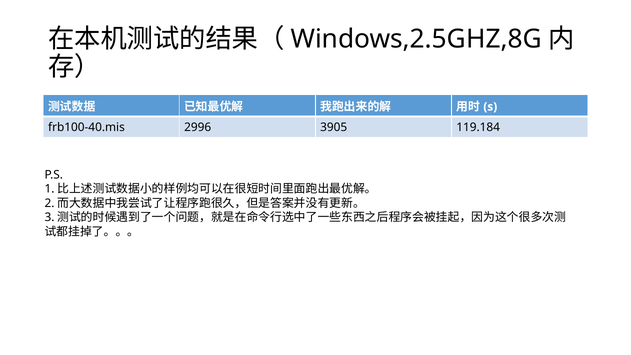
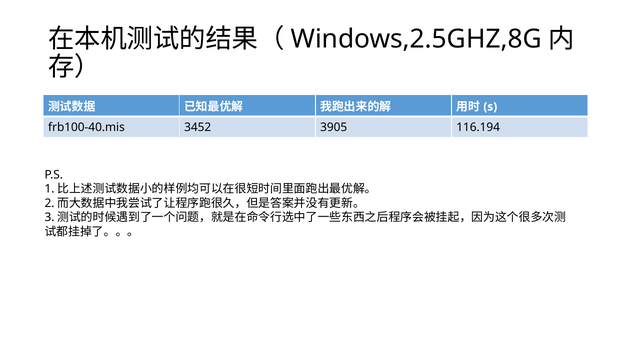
2996: 2996 -> 3452 (198, 128)
119.184: 119.184 -> 116.194 (478, 128)
